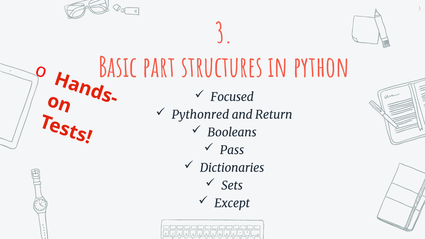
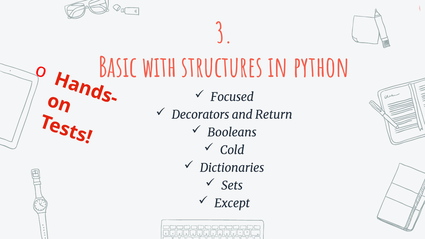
part: part -> with (159, 68)
Pythonred: Pythonred -> Decorators (201, 115)
Pass: Pass -> Cold (232, 150)
